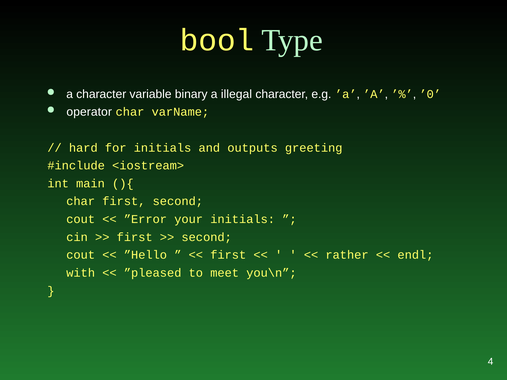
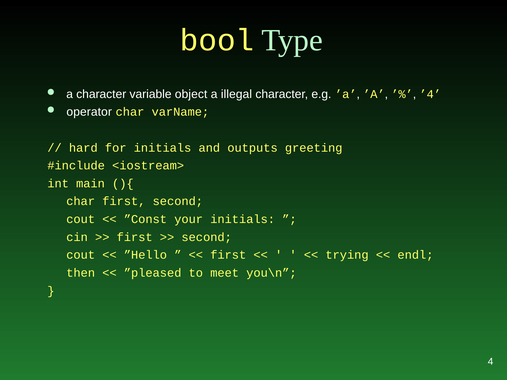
binary: binary -> object (191, 94)
’0: ’0 -> ’4 (430, 94)
”Error: ”Error -> ”Const (145, 219)
rather: rather -> trying (347, 255)
with: with -> then (81, 273)
